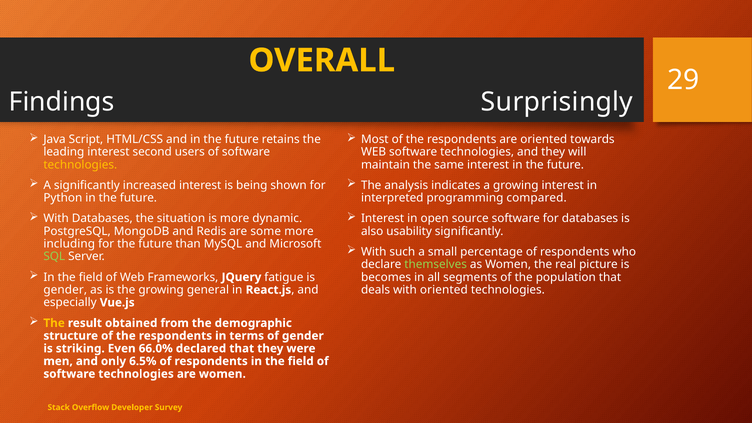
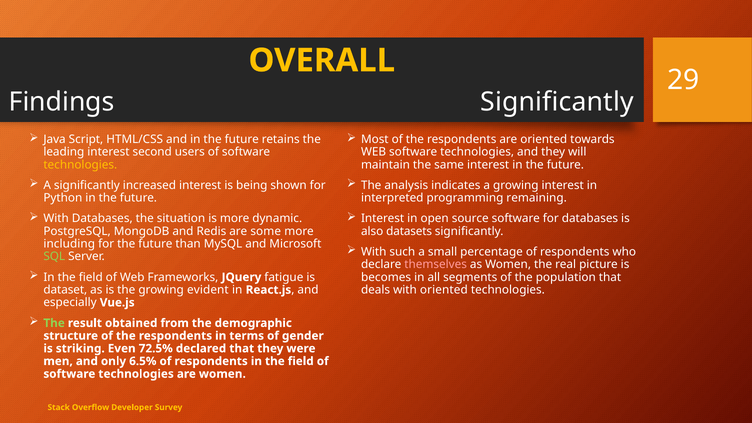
Findings Surprisingly: Surprisingly -> Significantly (557, 102)
compared: compared -> remaining (537, 198)
usability: usability -> datasets (409, 231)
themselves colour: light green -> pink (436, 264)
gender: gender -> dataset (65, 290)
general: general -> evident (208, 290)
The colour: yellow -> light green (54, 323)
66.0%: 66.0% -> 72.5% (156, 348)
